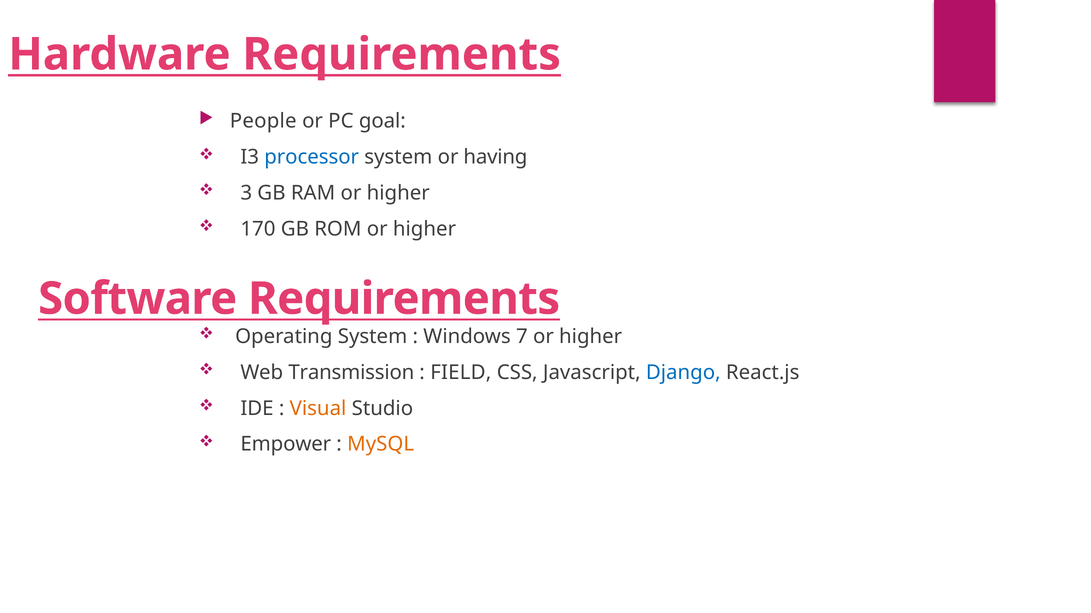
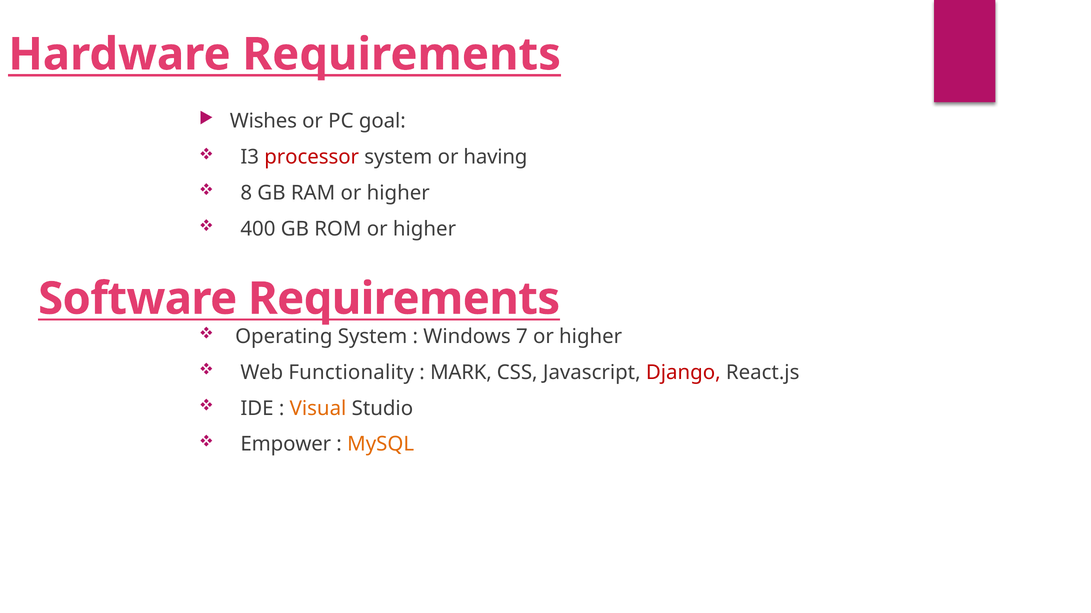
People: People -> Wishes (263, 121)
processor colour: blue -> red (312, 157)
3: 3 -> 8 (246, 193)
170: 170 -> 400 (258, 229)
Transmission: Transmission -> Functionality (351, 373)
FIELD: FIELD -> MARK (461, 373)
Django colour: blue -> red (683, 373)
